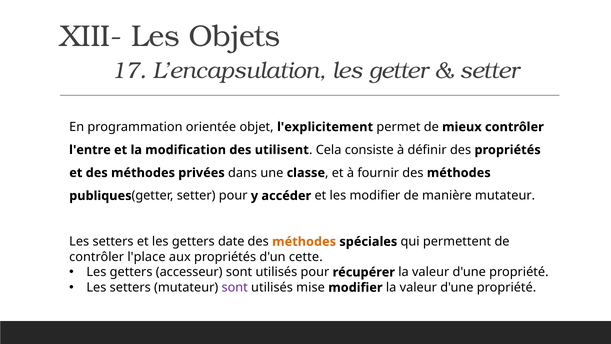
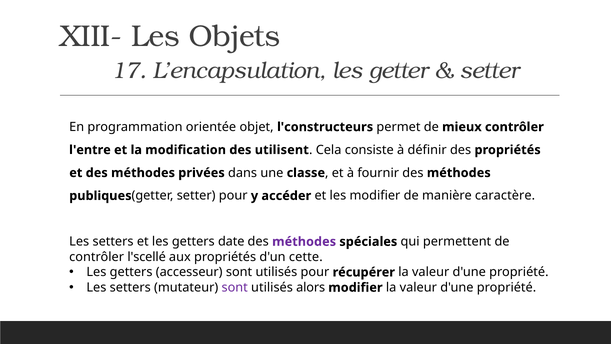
l'explicitement: l'explicitement -> l'constructeurs (325, 127)
manière mutateur: mutateur -> caractère (505, 196)
méthodes colour: orange -> purple (304, 241)
l'place: l'place -> l'scellé (147, 257)
mise: mise -> alors (311, 287)
